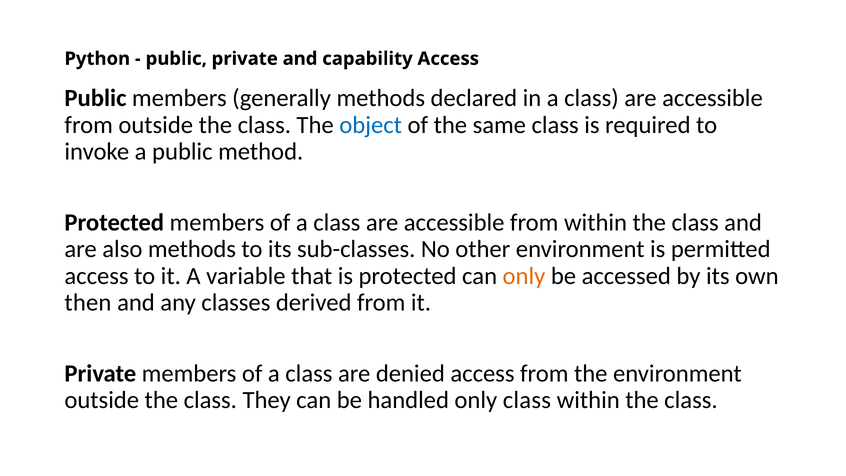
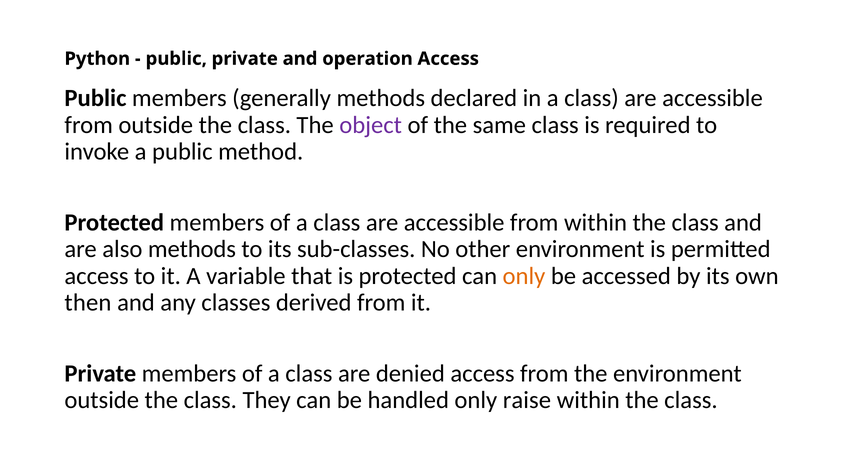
capability: capability -> operation (367, 59)
object colour: blue -> purple (371, 125)
only class: class -> raise (527, 400)
